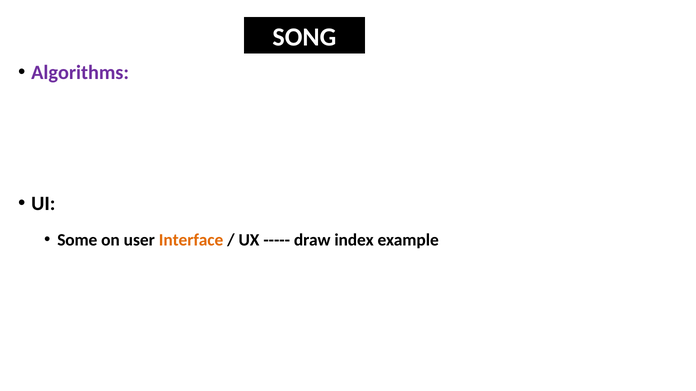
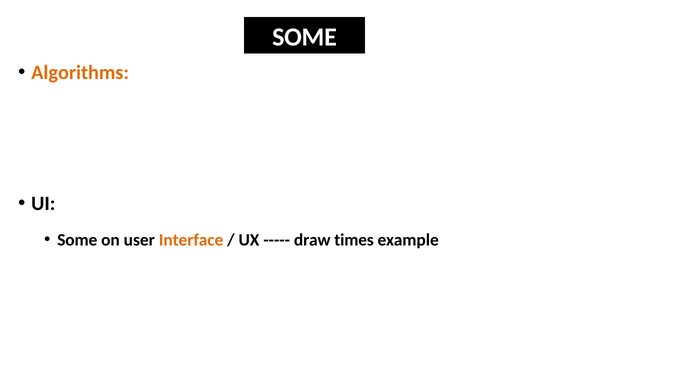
SONG: SONG -> SOME (305, 37)
Algorithms colour: purple -> orange (80, 73)
index: index -> times (354, 240)
